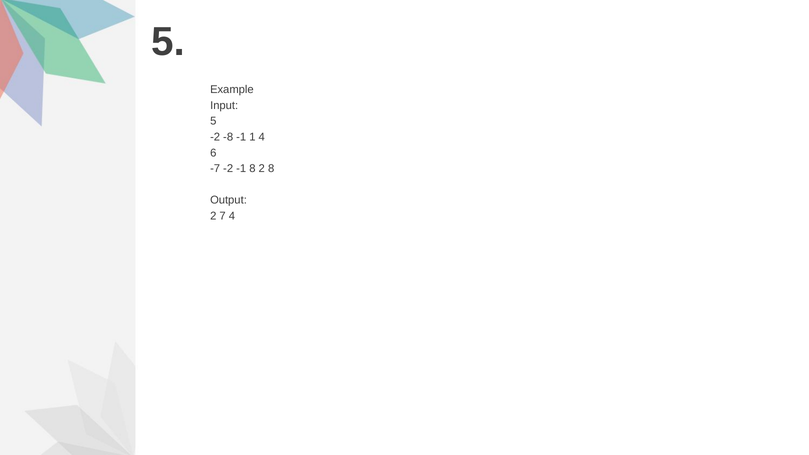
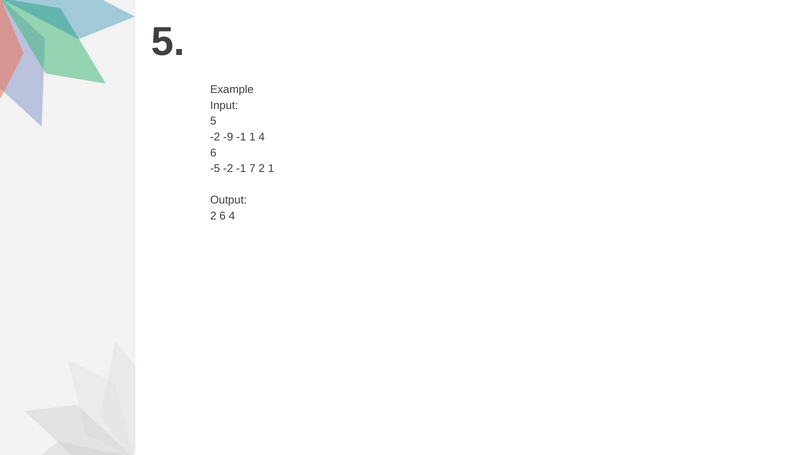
-8: -8 -> -9 (228, 137)
-7: -7 -> -5 (215, 169)
-1 8: 8 -> 7 (252, 169)
2 8: 8 -> 1 (271, 169)
2 7: 7 -> 6 (223, 216)
